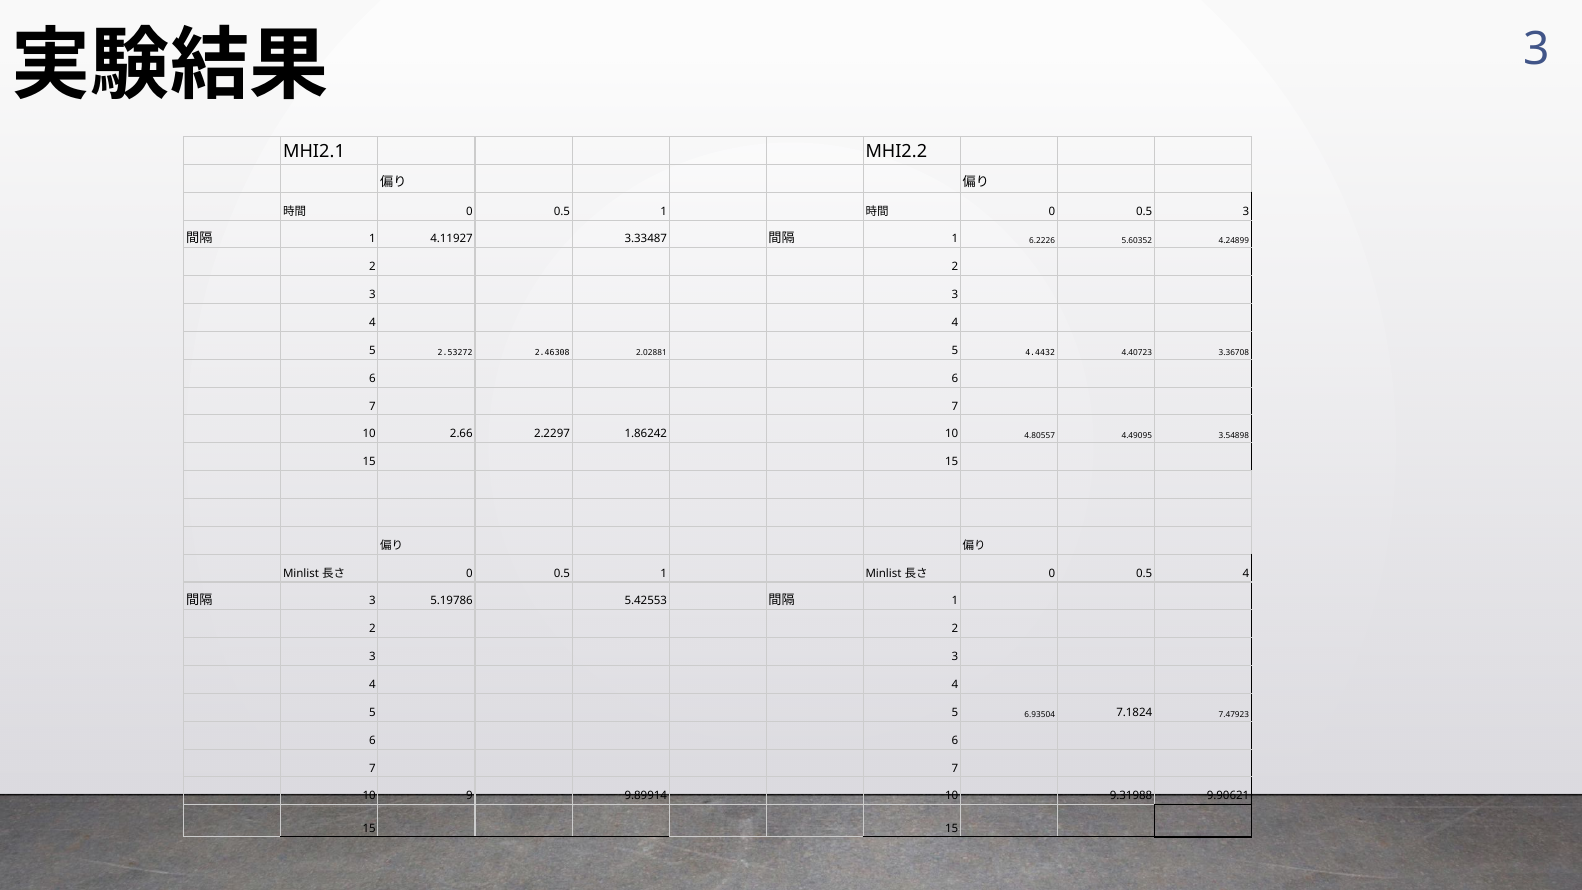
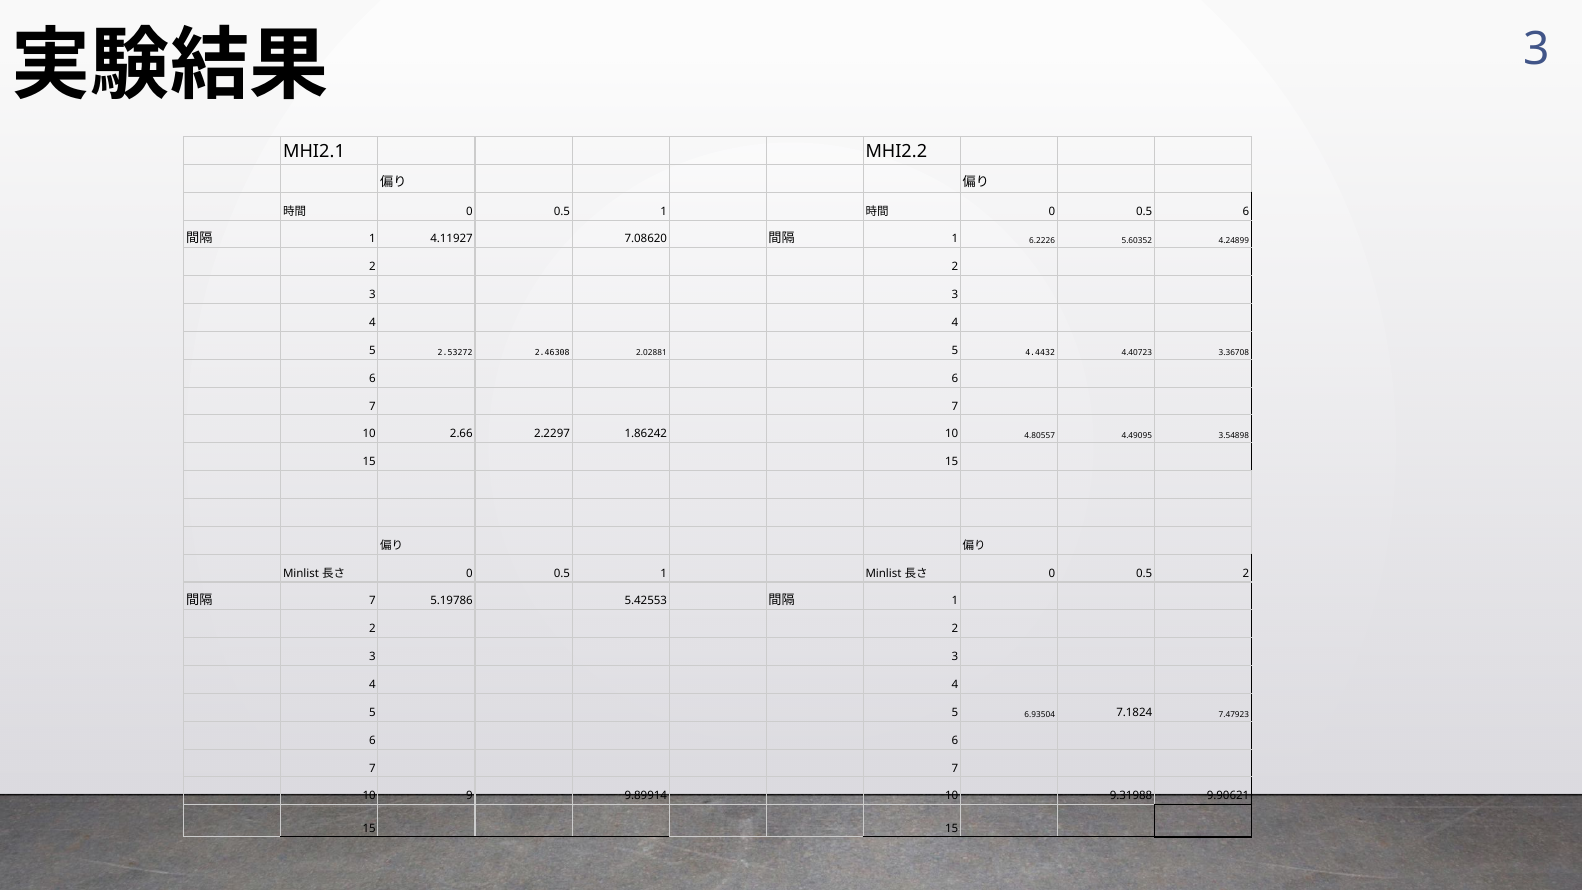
0.5 3: 3 -> 6 (1246, 211)
3.33487: 3.33487 -> 7.08620 (646, 239)
0.5 4: 4 -> 2 (1246, 573)
3: 3 -> 7 (372, 601)
